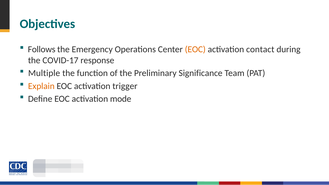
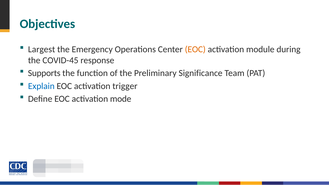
Follows: Follows -> Largest (42, 49)
contact: contact -> module (260, 49)
COVID-17: COVID-17 -> COVID-45 (60, 60)
Multiple: Multiple -> Supports (44, 73)
Explain colour: orange -> blue (41, 86)
